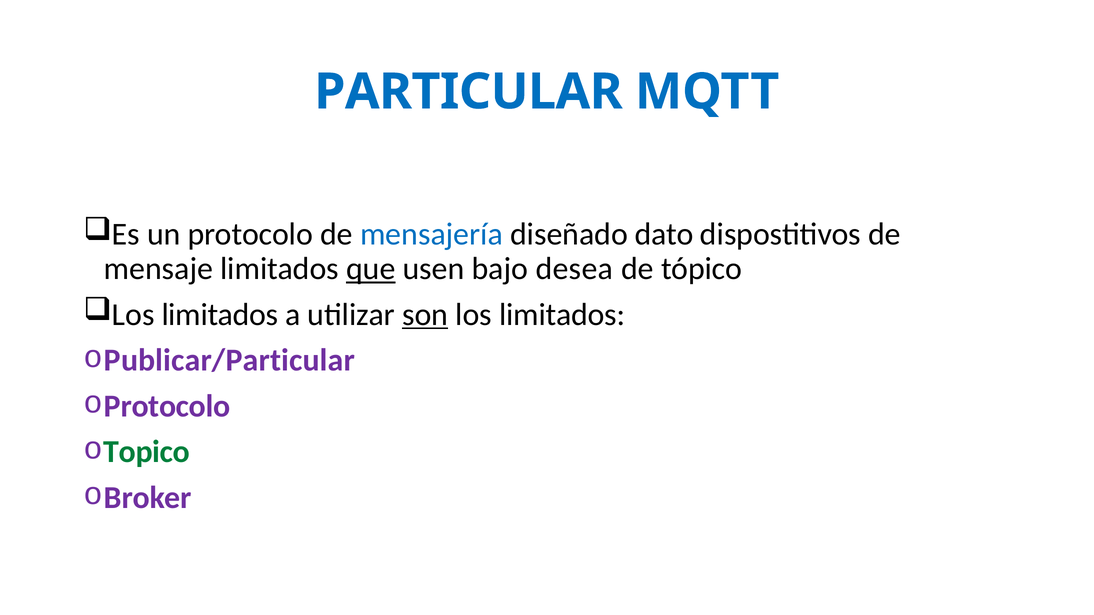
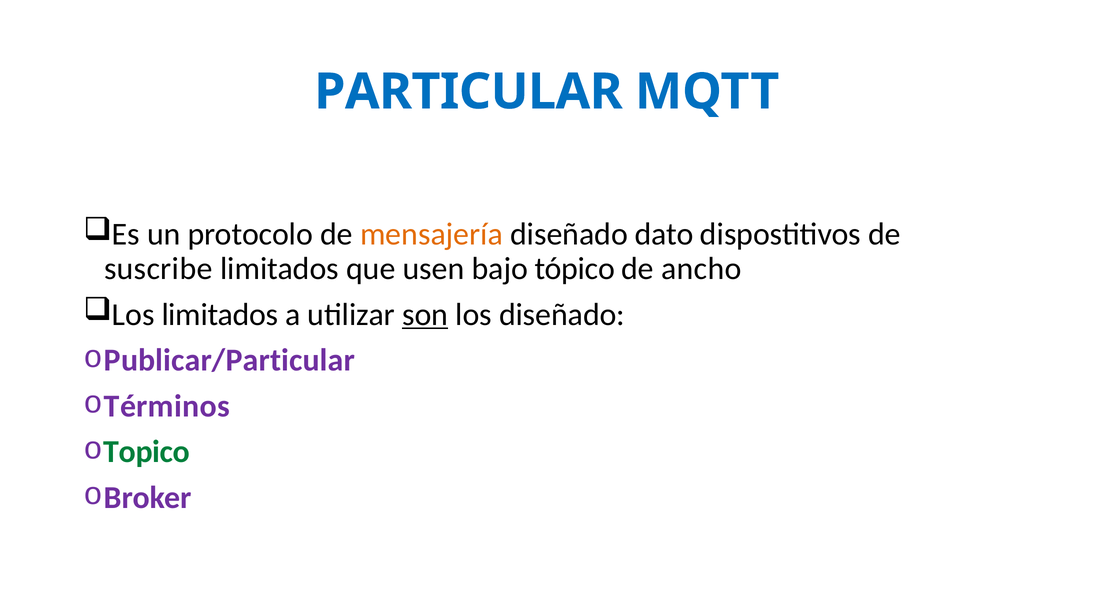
mensajería colour: blue -> orange (431, 235)
mensaje: mensaje -> suscribe (158, 269)
que underline: present -> none (371, 269)
desea: desea -> tópico (575, 269)
tópico: tópico -> ancho (701, 269)
limitados: limitados -> diseñado (562, 315)
Protocolo: Protocolo -> Términos (167, 406)
